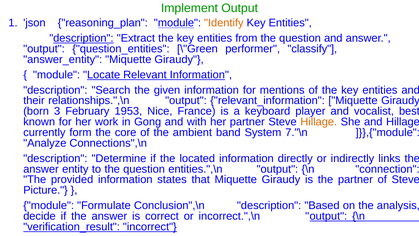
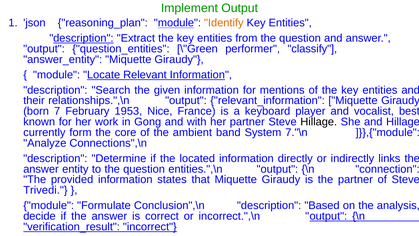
3: 3 -> 7 (57, 111)
Hillage colour: orange -> black (319, 122)
Picture: Picture -> Trivedi (45, 190)
